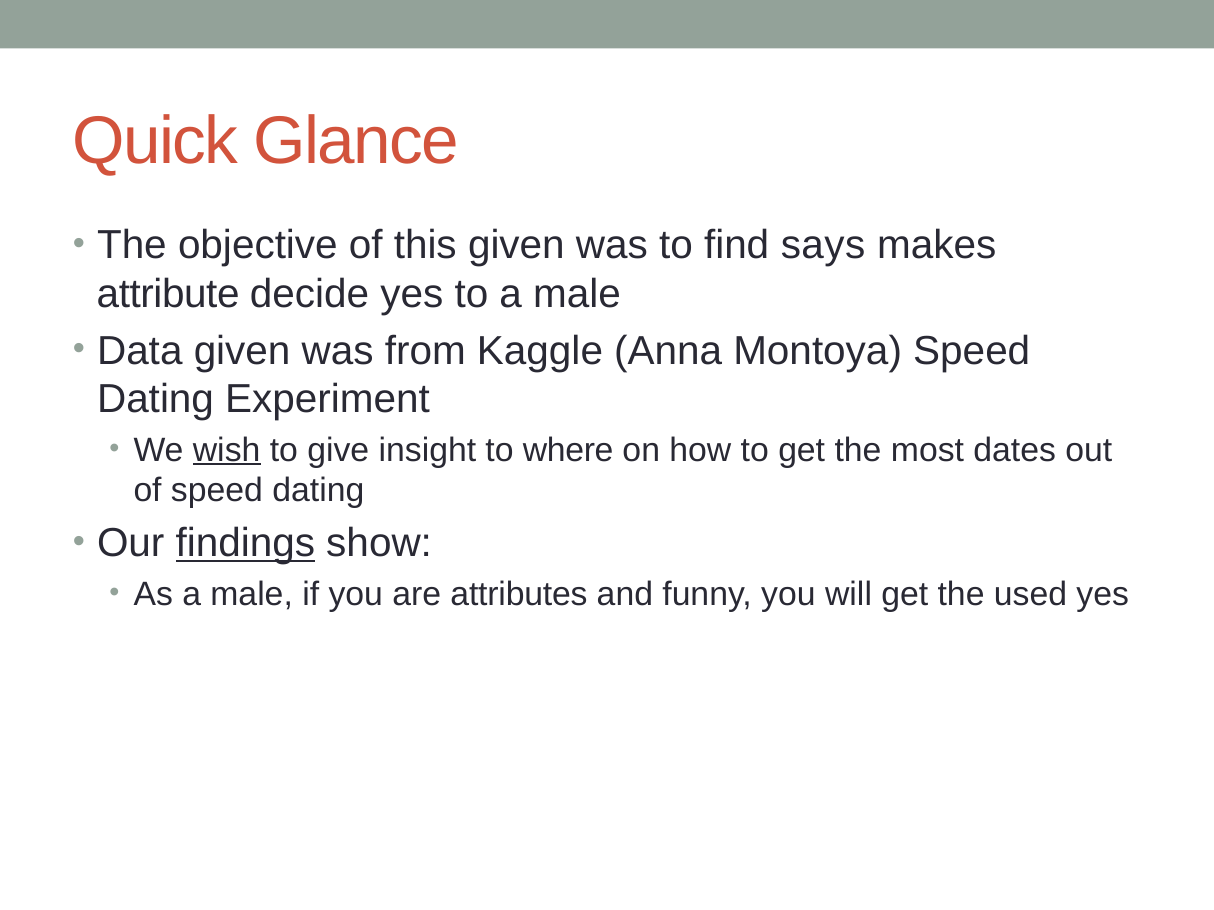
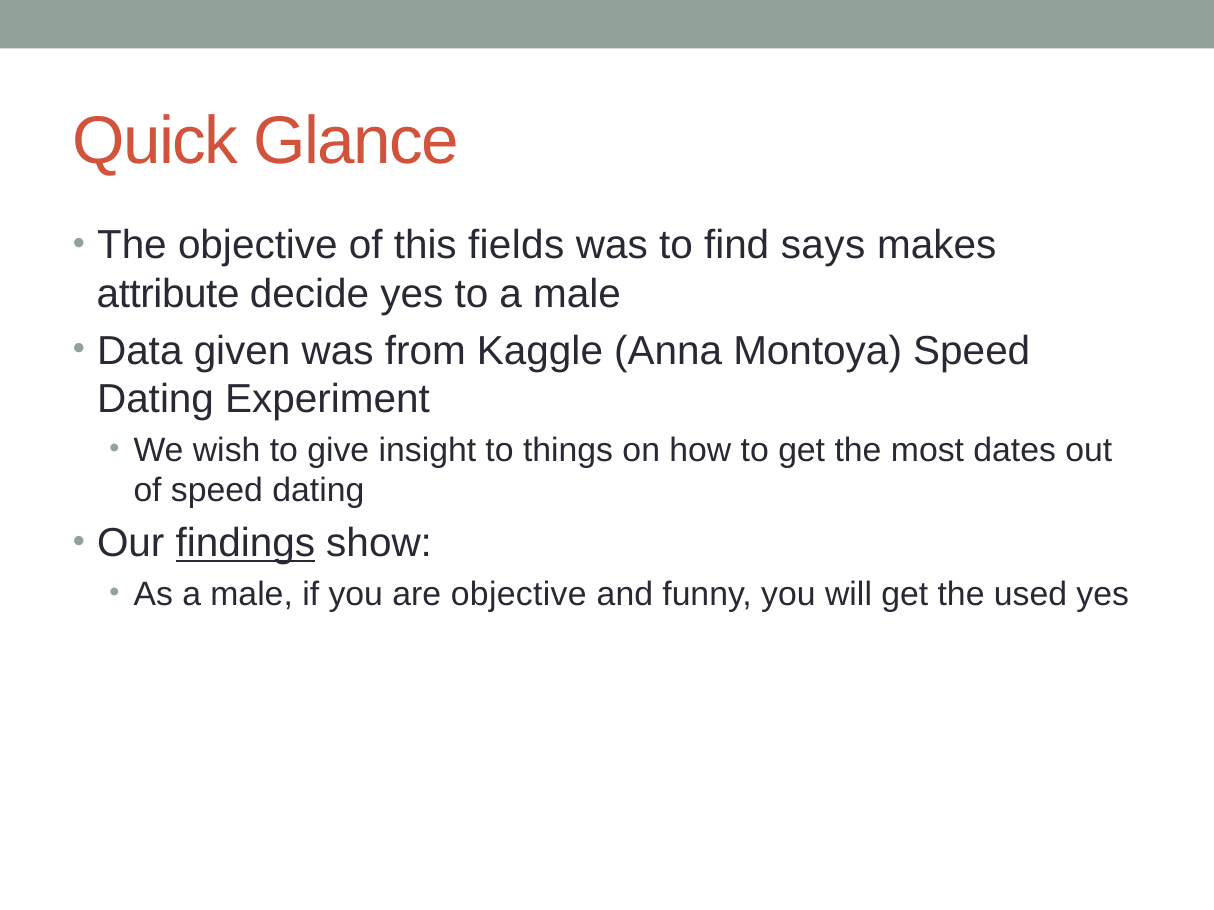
this given: given -> fields (516, 246)
wish underline: present -> none (227, 450)
where: where -> things (568, 450)
are attributes: attributes -> objective (519, 595)
